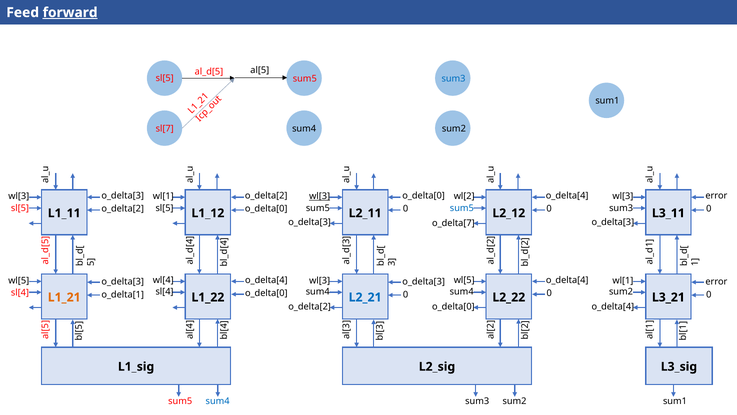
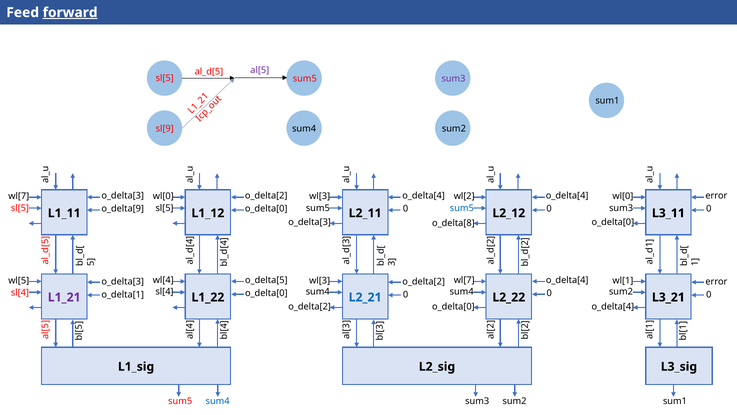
al[5 colour: black -> purple (260, 70)
sum3 colour: blue -> purple (453, 79)
sl[7: sl[7 -> sl[9 (165, 129)
o_delta[0: o_delta[0 -> o_delta[4 (424, 196)
wl[3: wl[3 -> wl[7 (19, 196)
wl[1: wl[1 -> wl[0 (163, 196)
wl[3 underline: present -> none (320, 196)
wl[3: wl[3 -> wl[0 (623, 196)
o_delta[2: o_delta[2 -> o_delta[9 (123, 209)
o_delta[3: o_delta[3 -> o_delta[0 (613, 222)
o_delta[7: o_delta[7 -> o_delta[8 (453, 223)
o_delta[4: o_delta[4 -> o_delta[5 (266, 280)
wl[5: wl[5 -> wl[7 (464, 280)
o_delta[3: o_delta[3 -> o_delta[2 (424, 282)
L1_21 colour: orange -> purple (64, 297)
